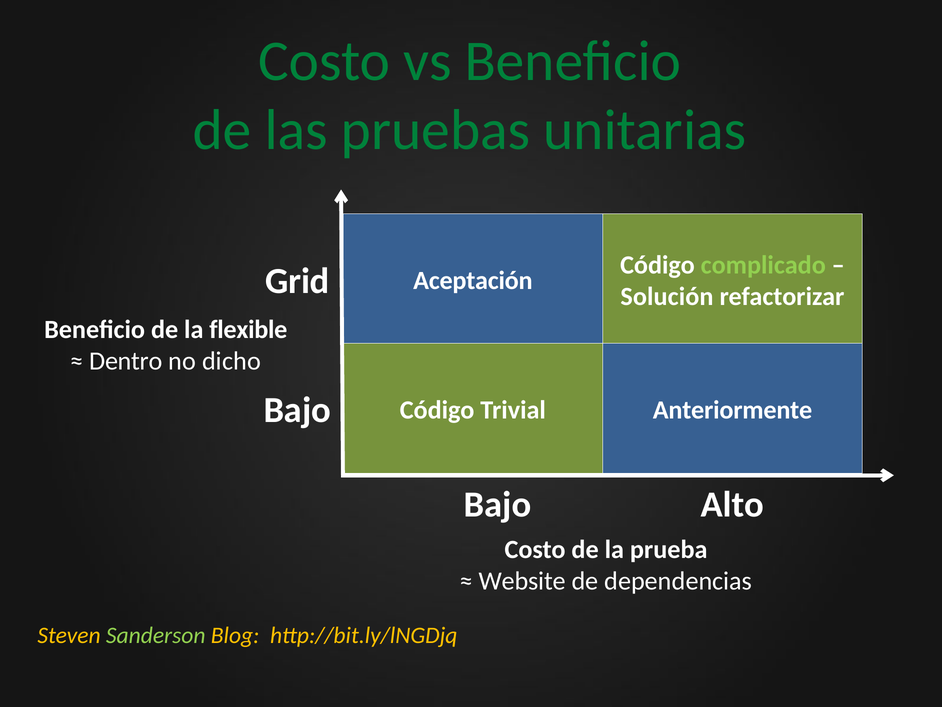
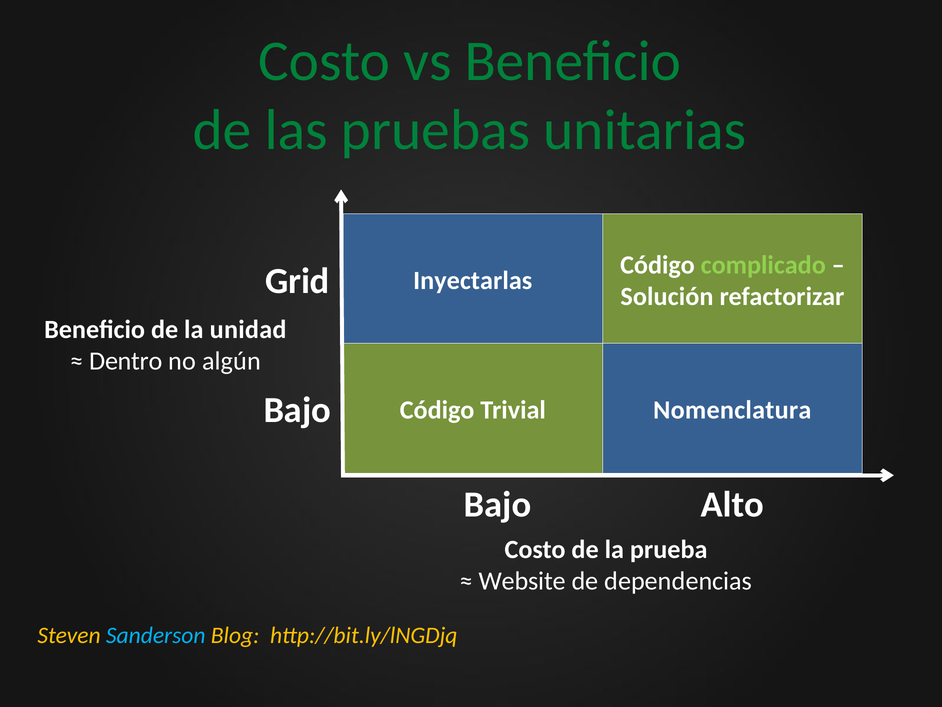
Aceptación: Aceptación -> Inyectarlas (473, 280)
flexible: flexible -> unidad (248, 329)
dicho: dicho -> algún (231, 361)
Anteriormente: Anteriormente -> Nomenclatura (732, 410)
Sanderson colour: light green -> light blue (156, 635)
